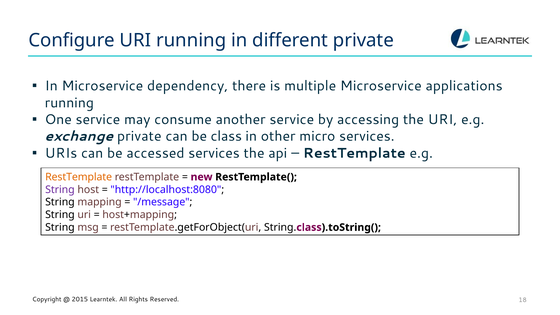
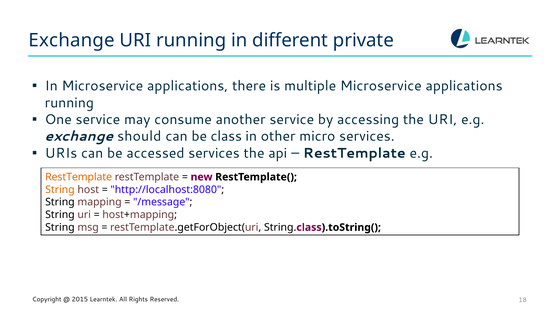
Configure: Configure -> Exchange (72, 40)
In Microservice dependency: dependency -> applications (188, 86)
exchange private: private -> should (139, 136)
String colour: purple -> orange (60, 190)
